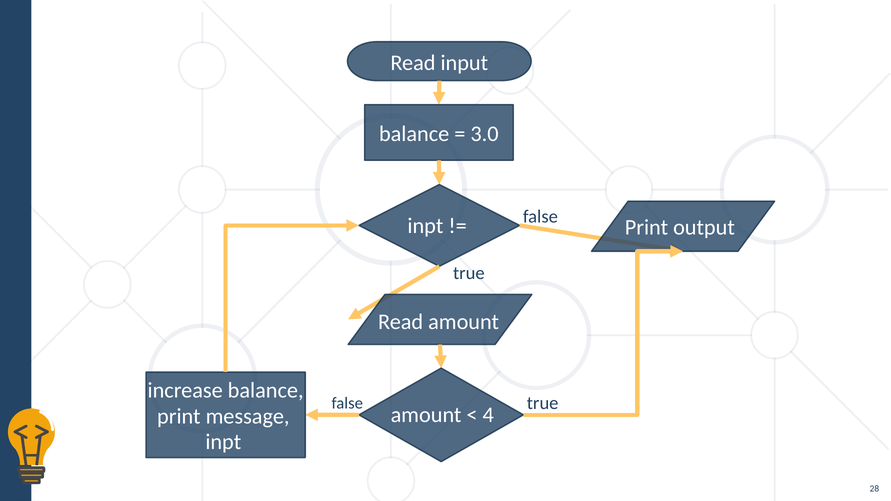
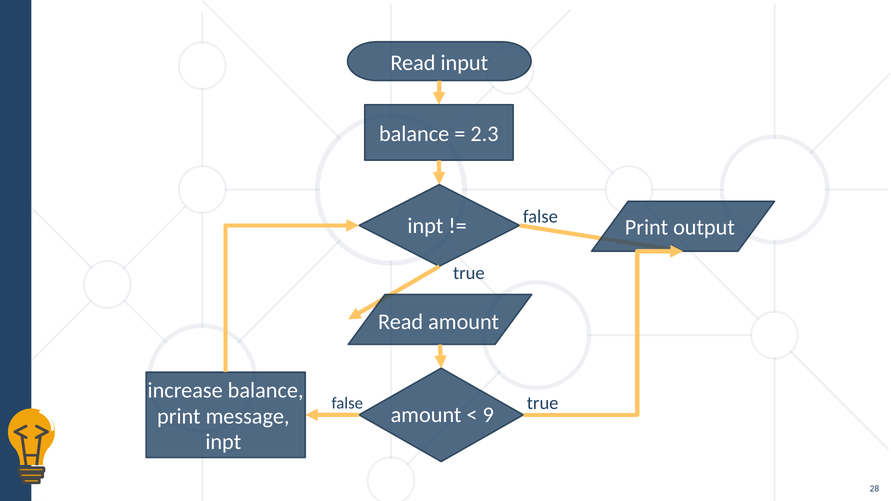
3.0: 3.0 -> 2.3 (485, 134)
4: 4 -> 9 (488, 415)
